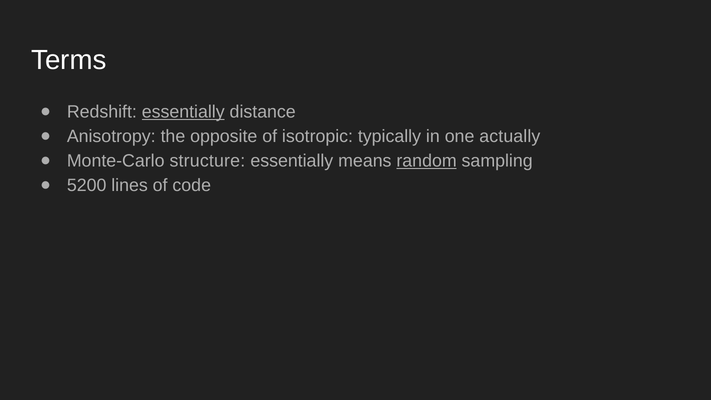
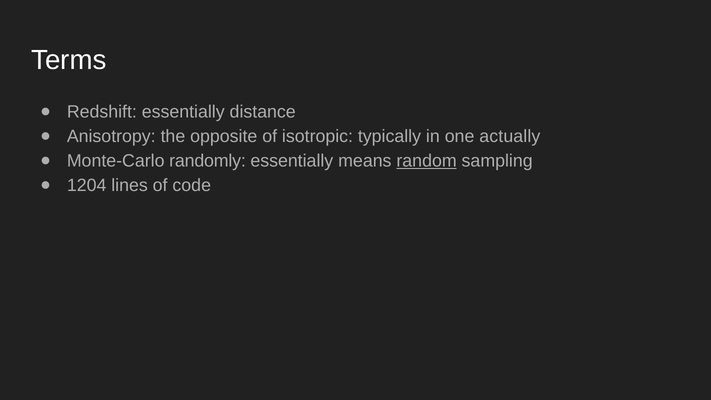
essentially underline: present -> none (183, 112)
structure: structure -> randomly (208, 161)
5200: 5200 -> 1204 (87, 185)
